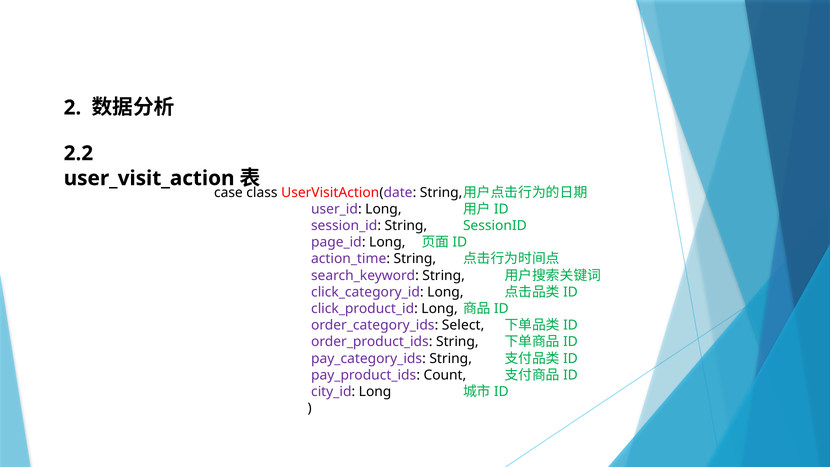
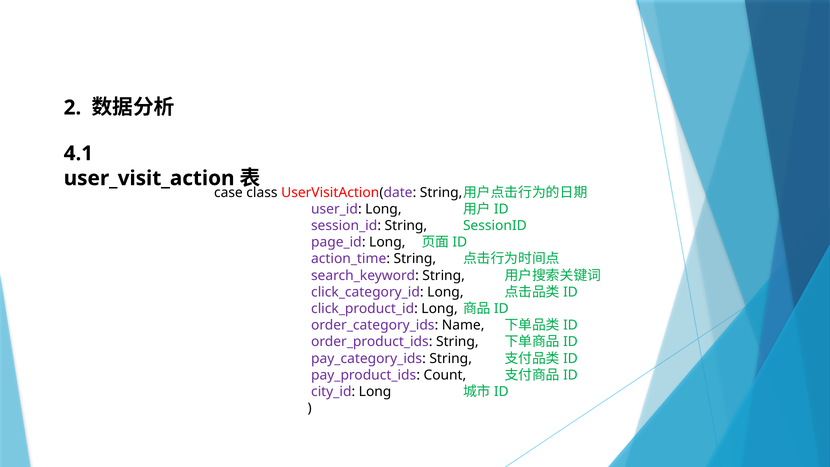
2.2: 2.2 -> 4.1 (78, 153)
Select: Select -> Name (463, 325)
